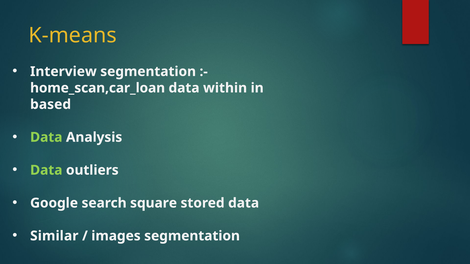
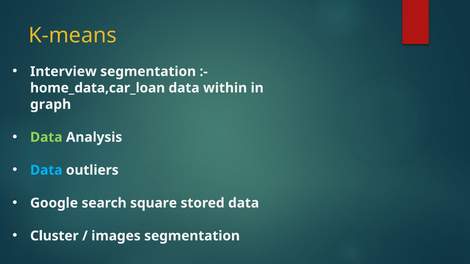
home_scan,car_loan: home_scan,car_loan -> home_data,car_loan (98, 88)
based: based -> graph (51, 105)
Data colour: light green -> light blue (46, 170)
Similar: Similar -> Cluster (54, 236)
